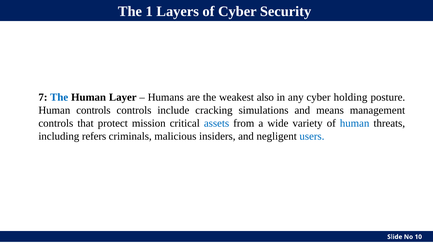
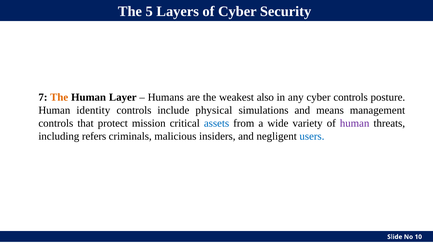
1: 1 -> 5 (149, 12)
The colour: blue -> orange (59, 98)
cyber holding: holding -> controls (351, 98)
Human controls: controls -> identity (93, 111)
cracking: cracking -> physical (214, 111)
human colour: blue -> purple (355, 124)
